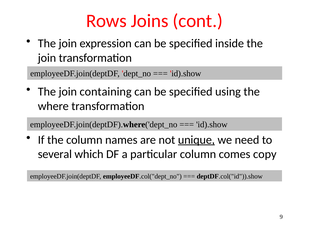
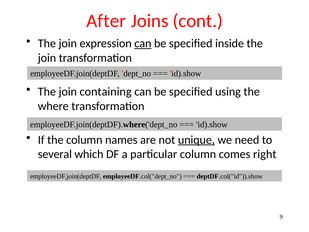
Rows: Rows -> After (106, 21)
can underline: none -> present (143, 43)
copy: copy -> right (265, 154)
